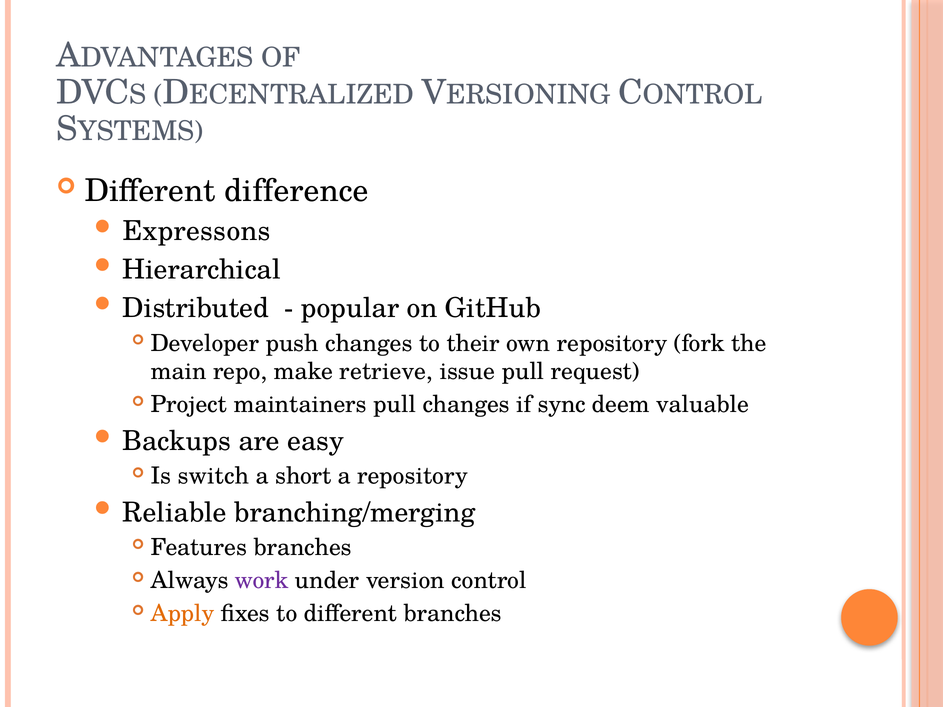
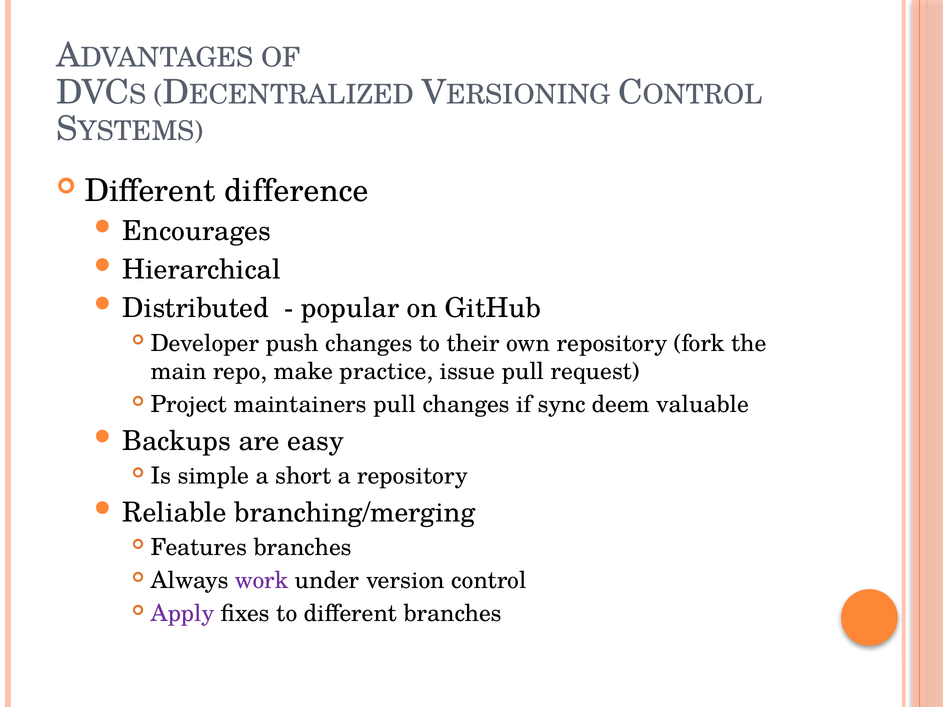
Expressons: Expressons -> Encourages (197, 231)
retrieve: retrieve -> practice (386, 372)
switch: switch -> simple (213, 476)
Apply colour: orange -> purple (183, 614)
